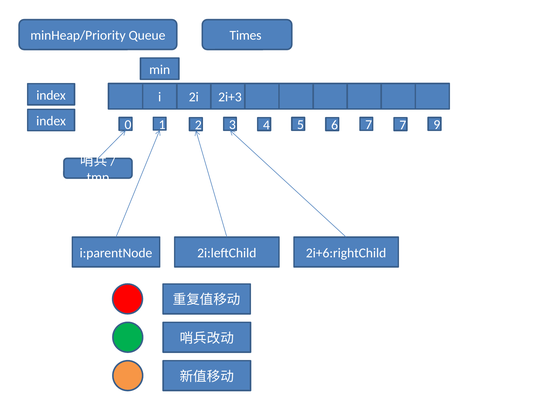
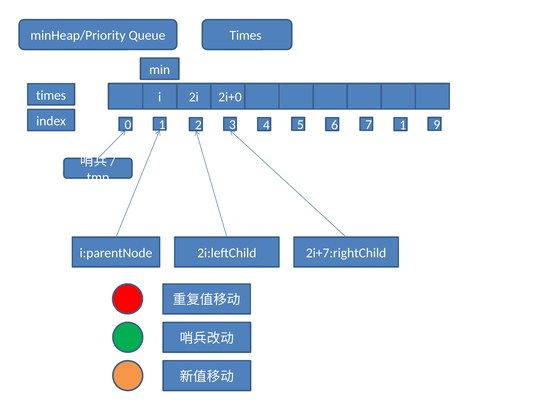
index: index -> times (51, 95)
2i+3: 2i+3 -> 2i+0 (230, 97)
7 7: 7 -> 1 (403, 125)
2i+6:rightChild: 2i+6:rightChild -> 2i+7:rightChild (346, 253)
